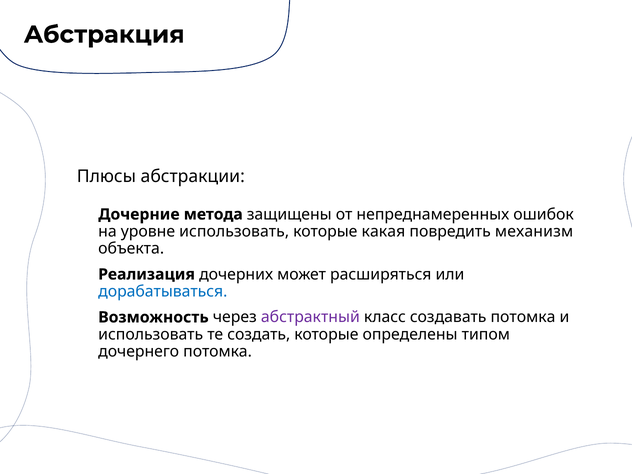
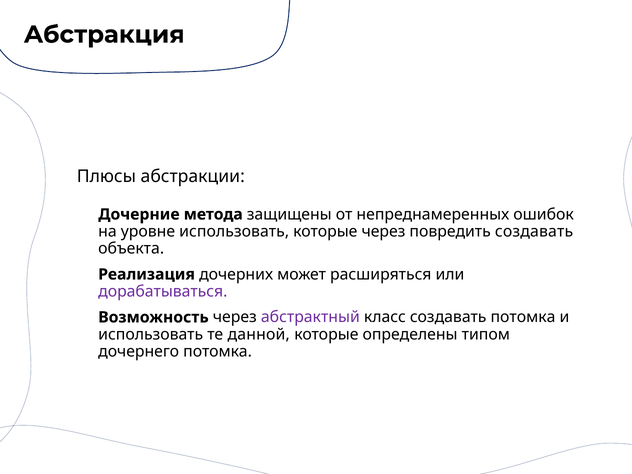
которые какая: какая -> через (383, 231)
повредить механизм: механизм -> создавать (534, 231)
дорабатываться colour: blue -> purple (163, 291)
создать: создать -> данной (259, 334)
